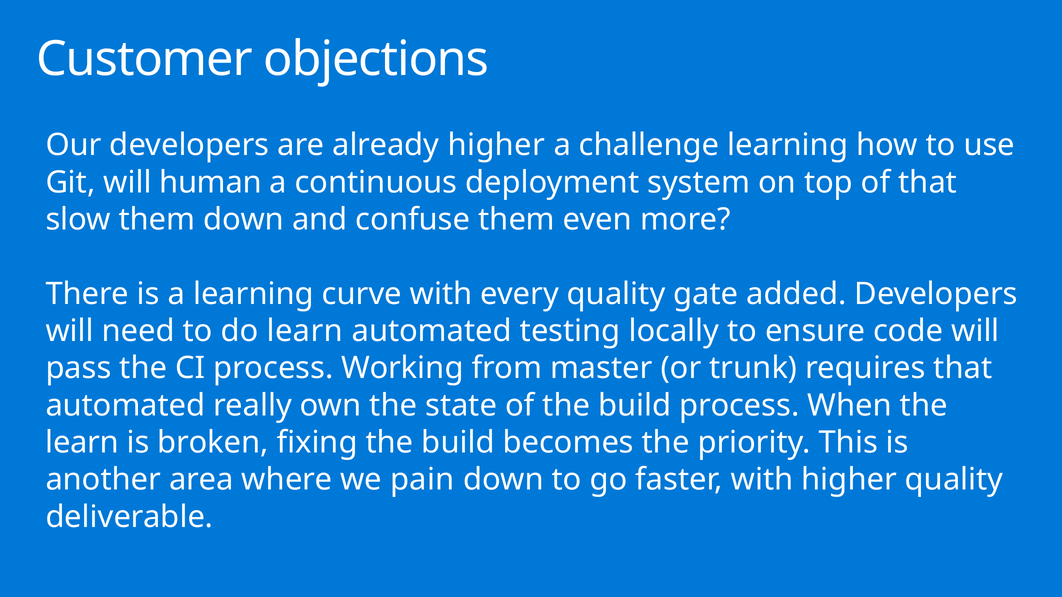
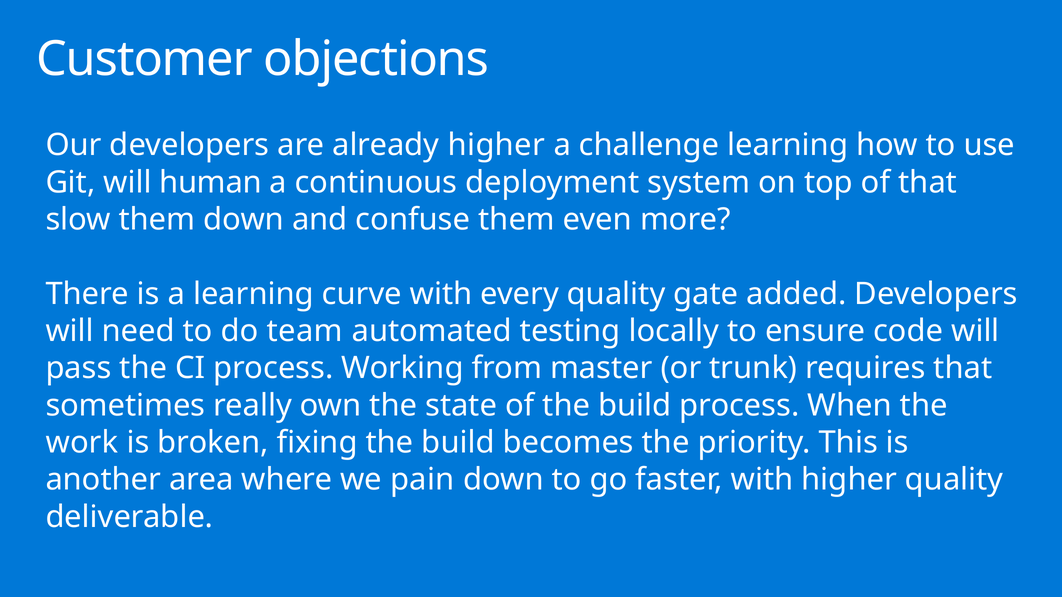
do learn: learn -> team (305, 331)
automated: automated -> sometimes (125, 406)
learn: learn -> work (82, 443)
